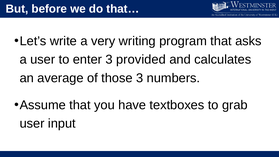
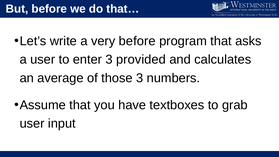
very writing: writing -> before (137, 41)
